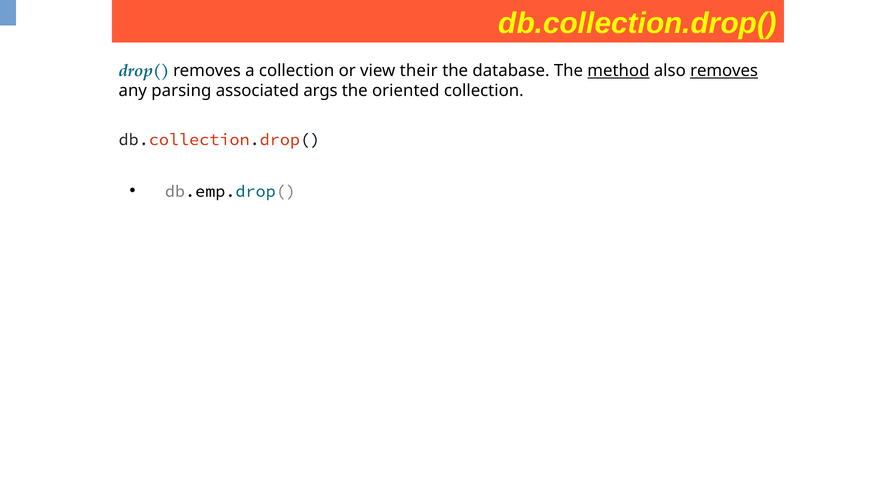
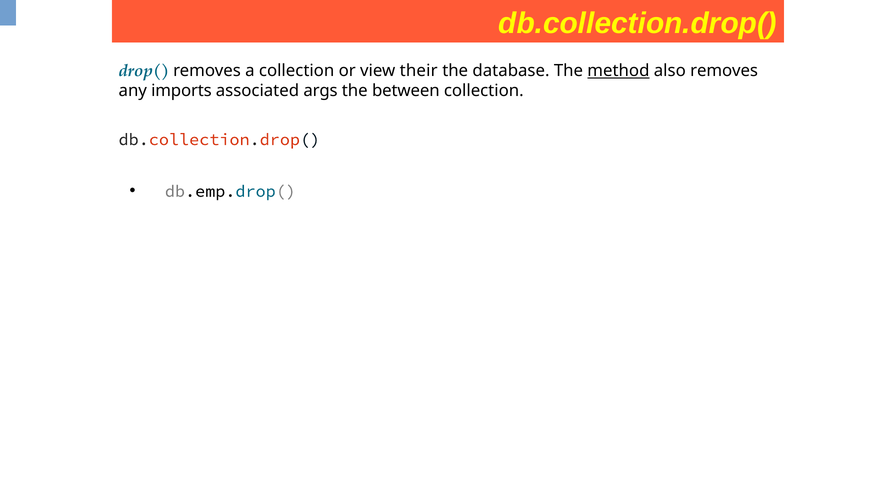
removes underline: present -> none (724, 71)
parsing: parsing -> imports (181, 91)
oriented: oriented -> between (406, 91)
